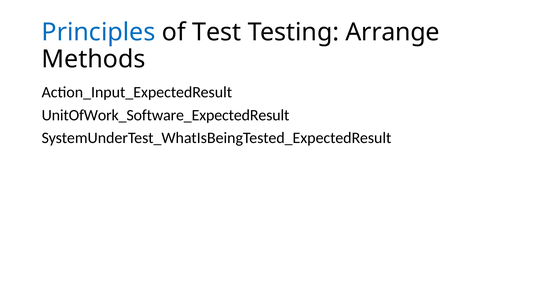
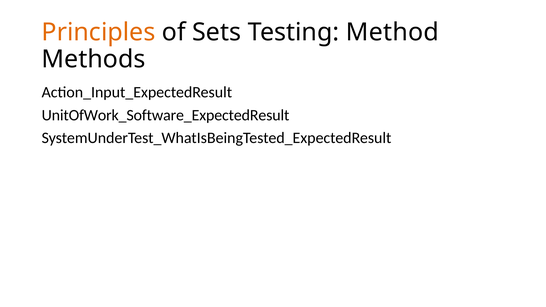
Principles colour: blue -> orange (99, 32)
Test: Test -> Sets (217, 32)
Arrange: Arrange -> Method (392, 32)
